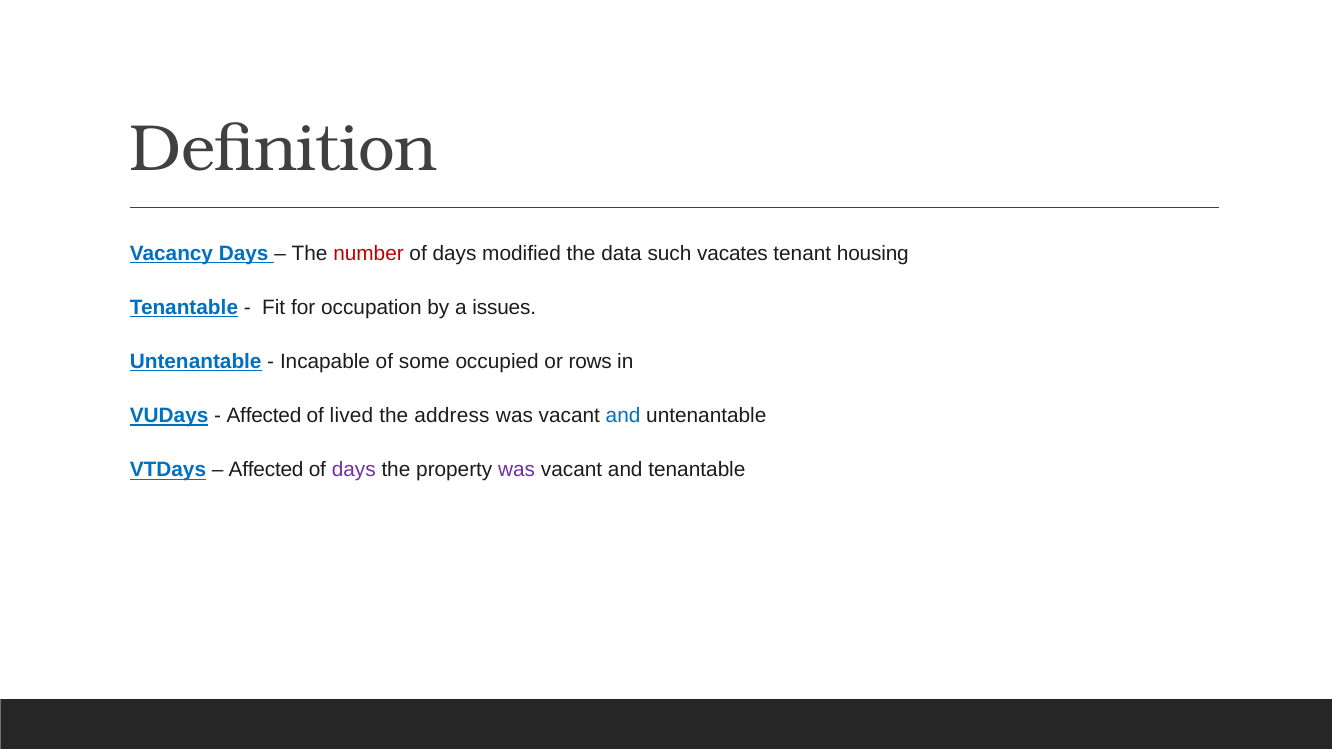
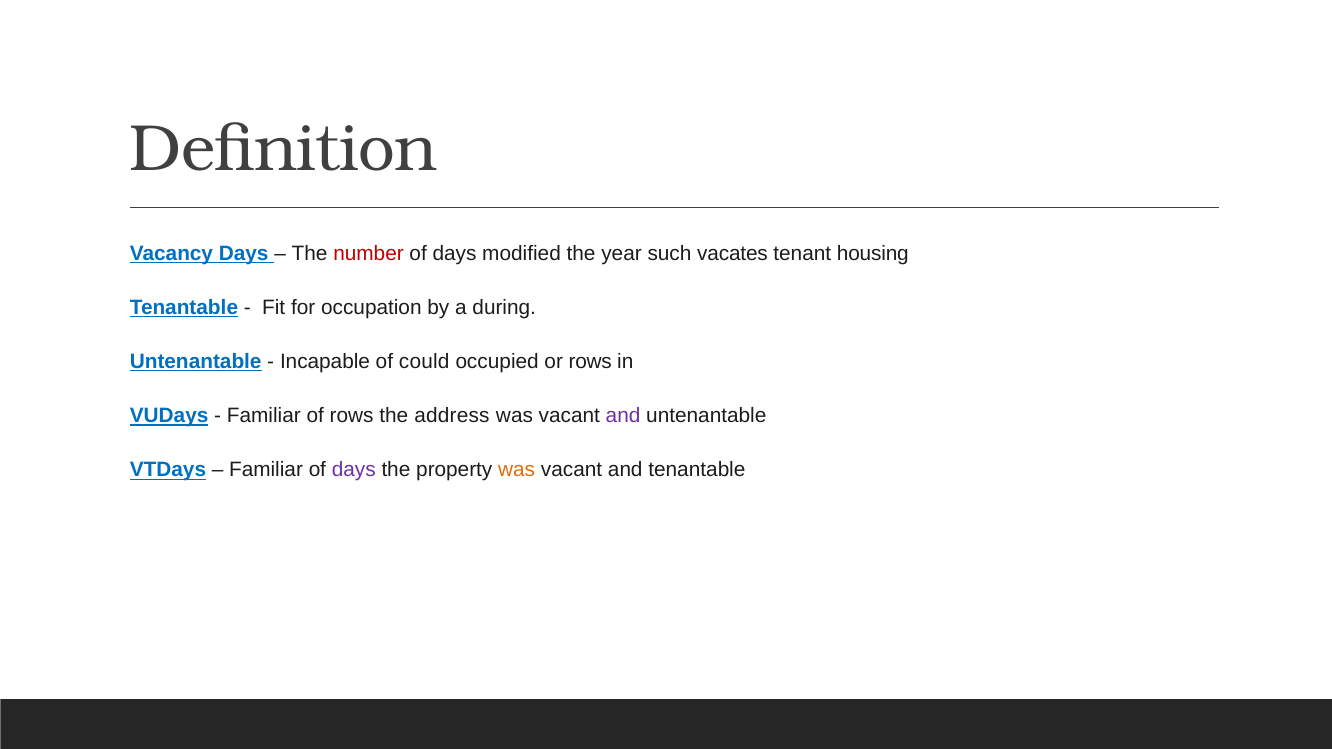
data: data -> year (622, 253)
issues: issues -> during (504, 308)
some: some -> could (424, 362)
Affected: Affected -> Familiar (264, 416)
of lived: lived -> rows (352, 416)
and colour: blue -> purple (623, 416)
Affected: Affected -> Familiar (266, 470)
was colour: purple -> orange (517, 470)
